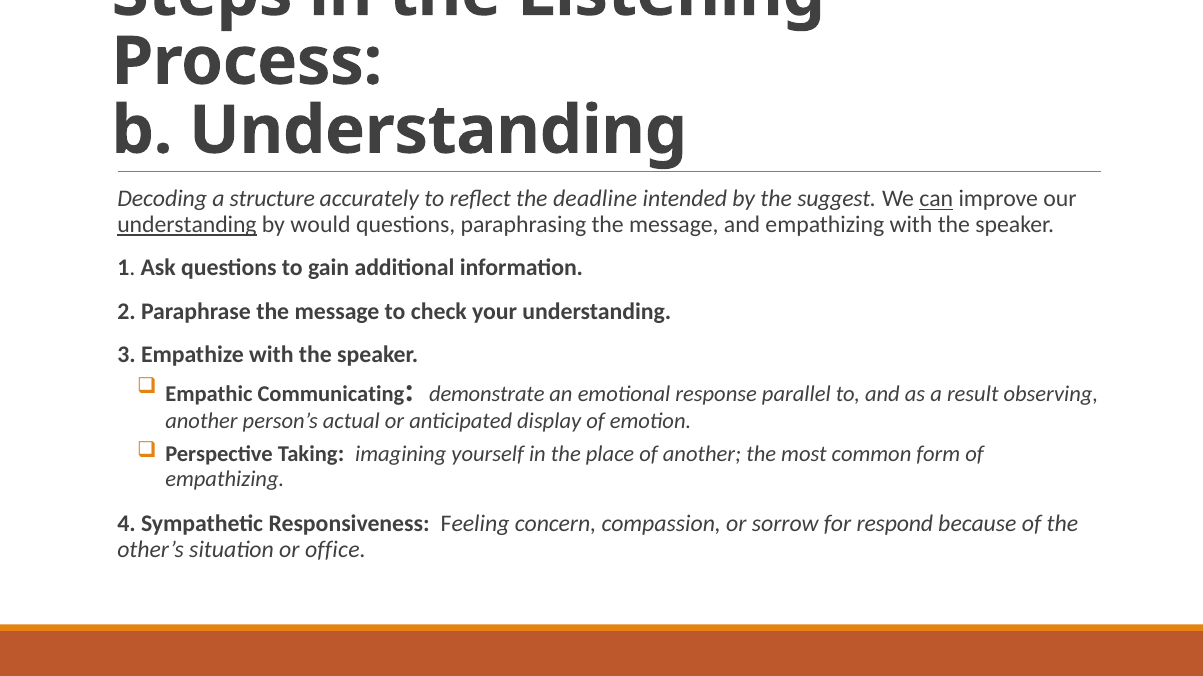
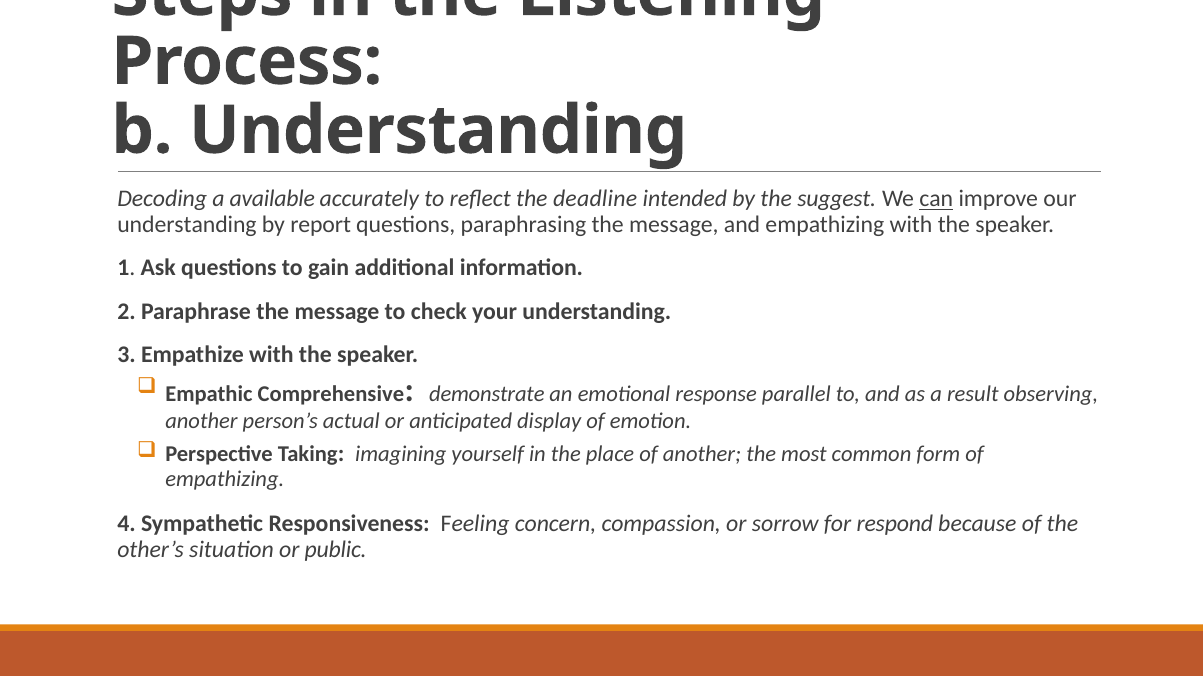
structure: structure -> available (272, 199)
understanding underline: present -> none (187, 225)
would: would -> report (321, 225)
Communicating: Communicating -> Comprehensive (331, 395)
office: office -> public (336, 550)
